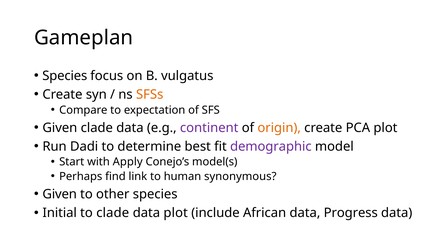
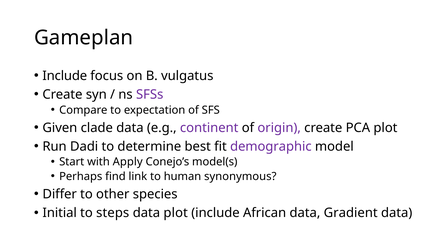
Species: Species -> Include (65, 76)
SFSs colour: orange -> purple (150, 94)
origin colour: orange -> purple (279, 127)
Given: Given -> Differ (60, 194)
to clade: clade -> steps (113, 212)
Progress: Progress -> Gradient (351, 212)
